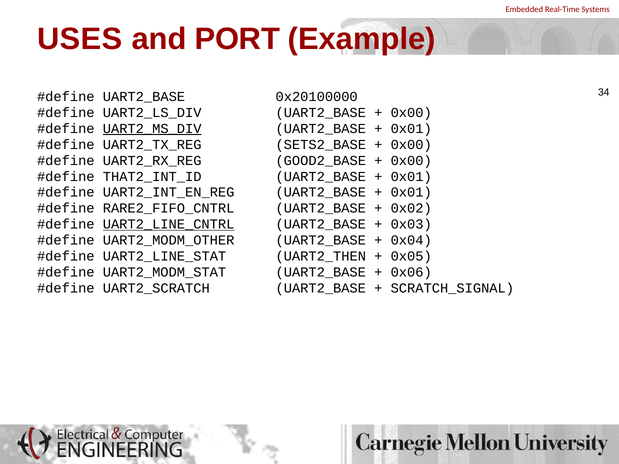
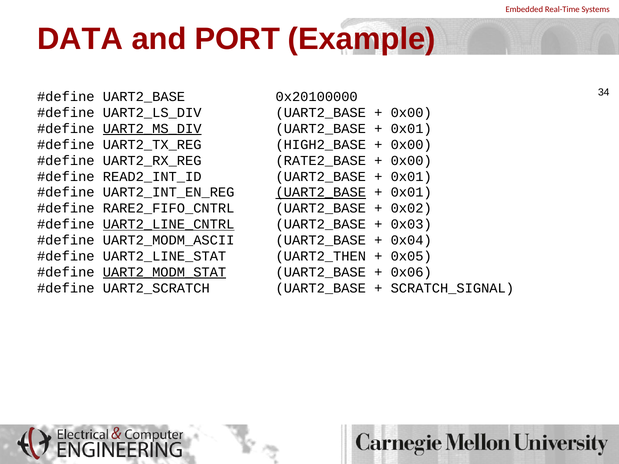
USES: USES -> DATA (80, 39)
SETS2_BASE: SETS2_BASE -> HIGH2_BASE (321, 145)
GOOD2_BASE: GOOD2_BASE -> RATE2_BASE (321, 161)
THAT2_INT_ID: THAT2_INT_ID -> READ2_INT_ID (152, 177)
UART2_BASE underline: none -> present (321, 193)
UART2_MODM_OTHER: UART2_MODM_OTHER -> UART2_MODM_ASCII (169, 240)
UART2_MODM_STAT underline: none -> present (164, 272)
